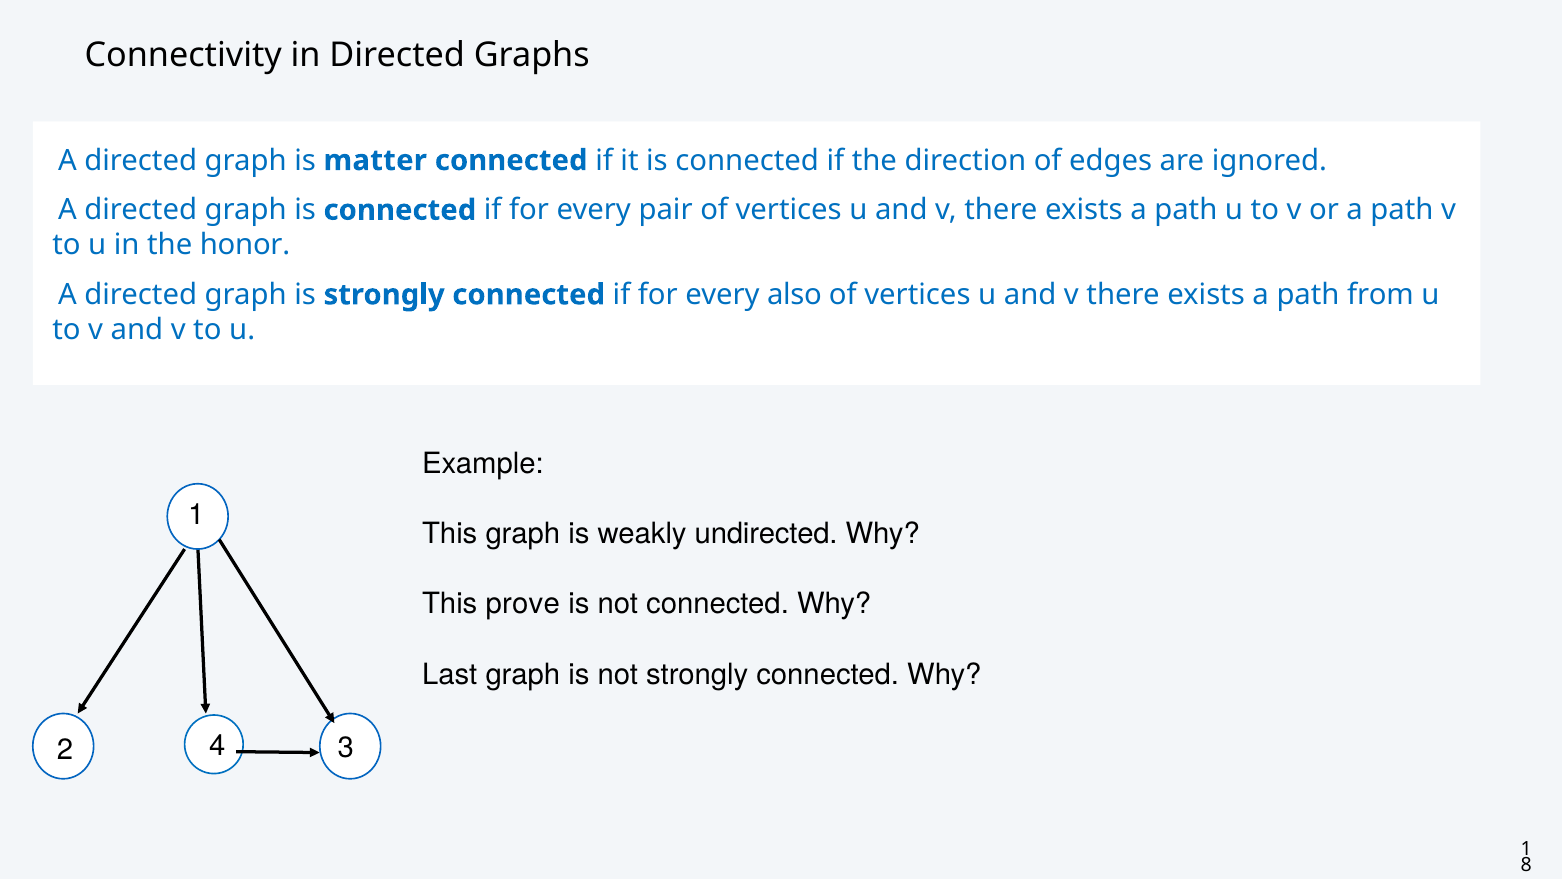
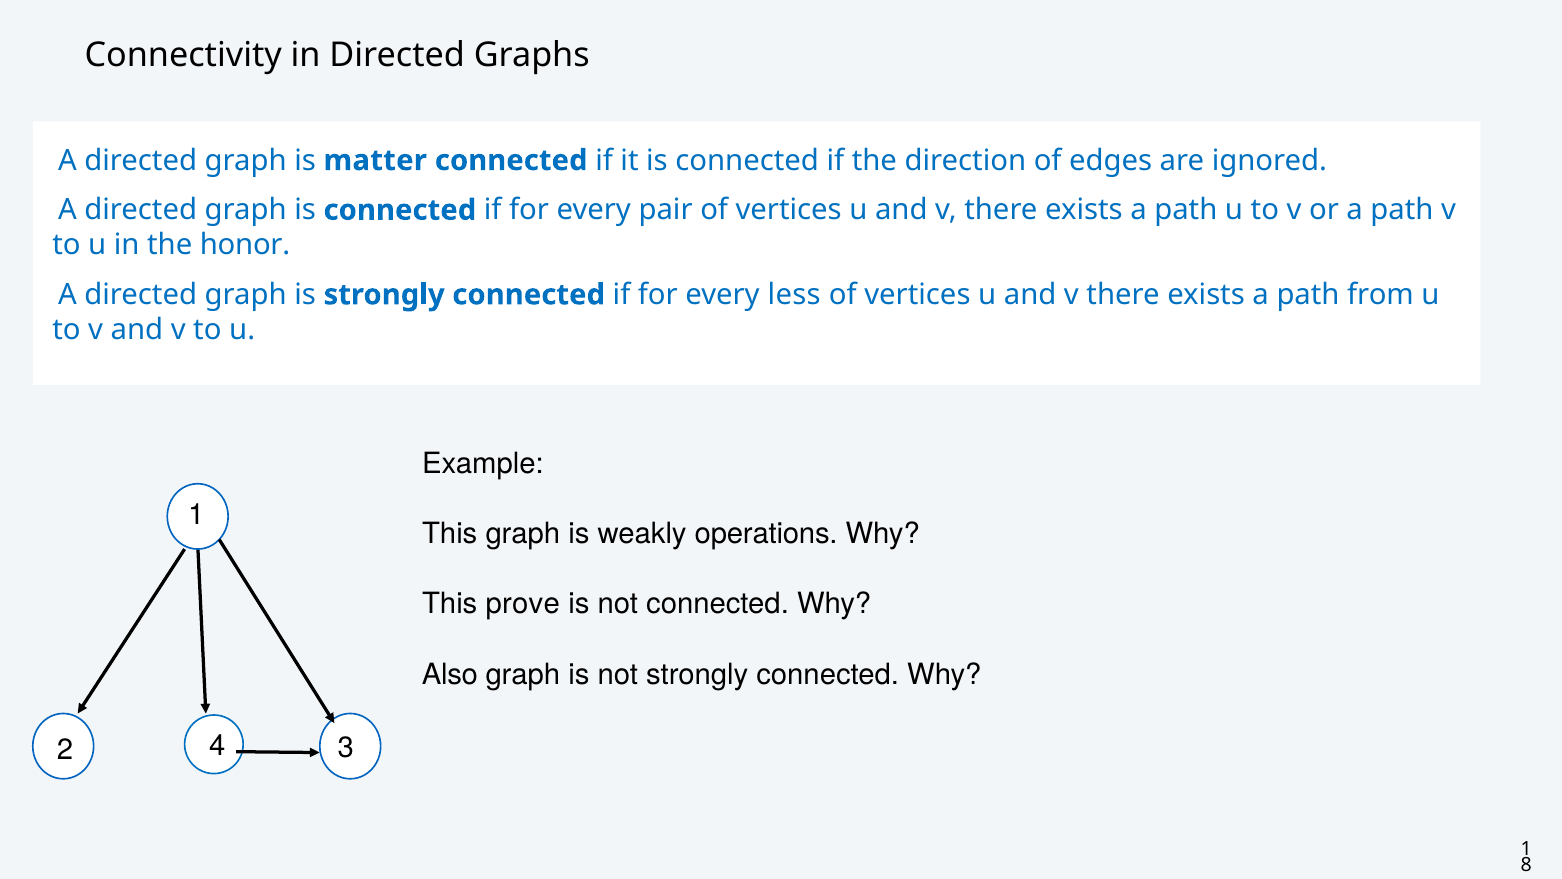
also: also -> less (794, 295)
undirected: undirected -> operations (766, 534)
Last: Last -> Also (450, 674)
